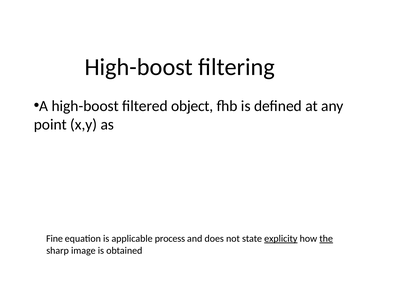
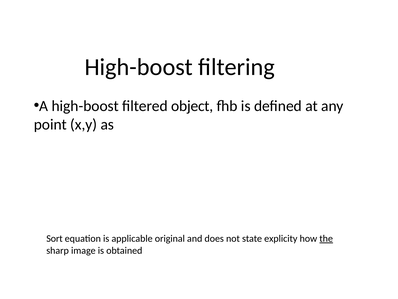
Fine: Fine -> Sort (54, 238)
process: process -> original (170, 238)
explicity underline: present -> none (281, 238)
